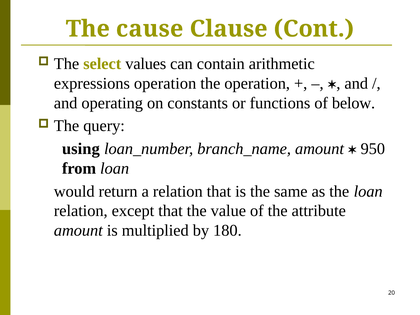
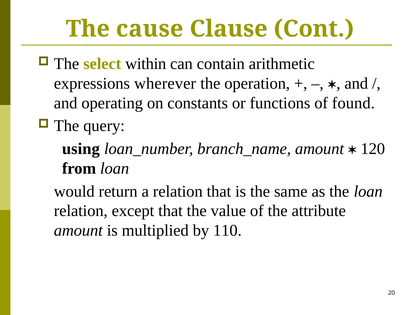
values: values -> within (146, 64)
expressions operation: operation -> wherever (165, 83)
below: below -> found (353, 103)
950: 950 -> 120 (373, 149)
180: 180 -> 110 (227, 231)
